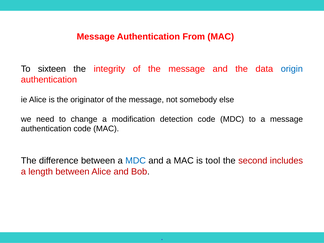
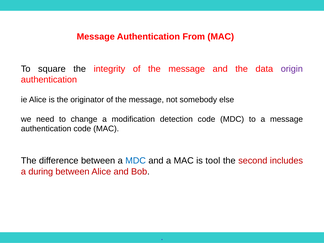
sixteen: sixteen -> square (52, 69)
origin colour: blue -> purple (292, 69)
length: length -> during (41, 172)
